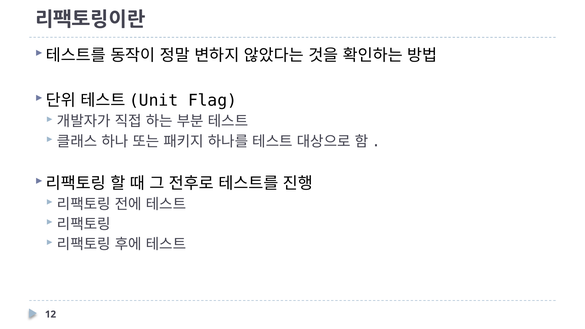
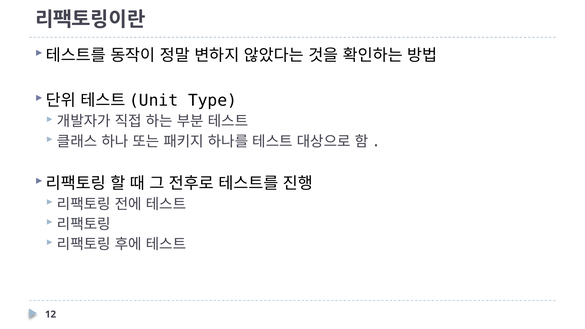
Flag: Flag -> Type (213, 101)
